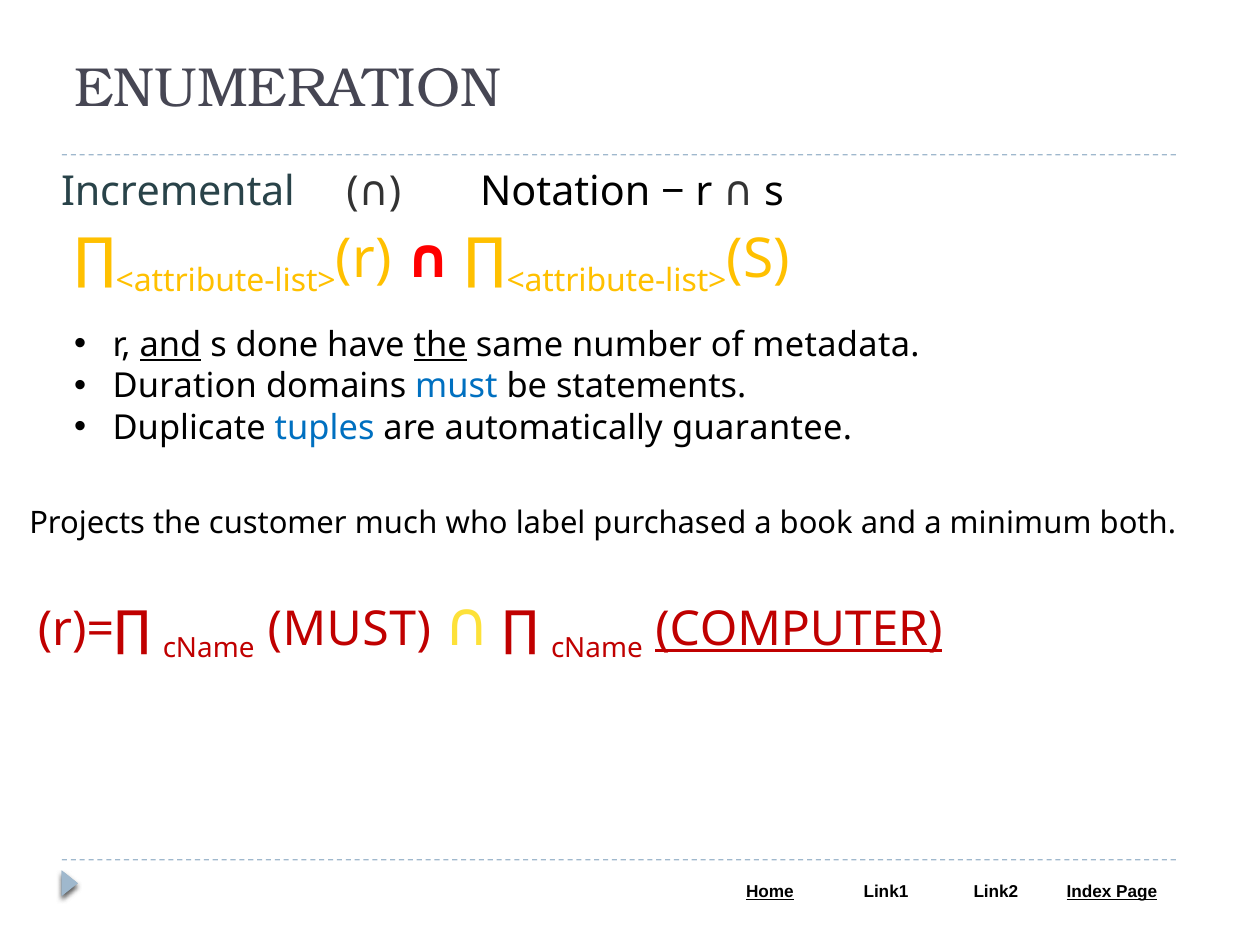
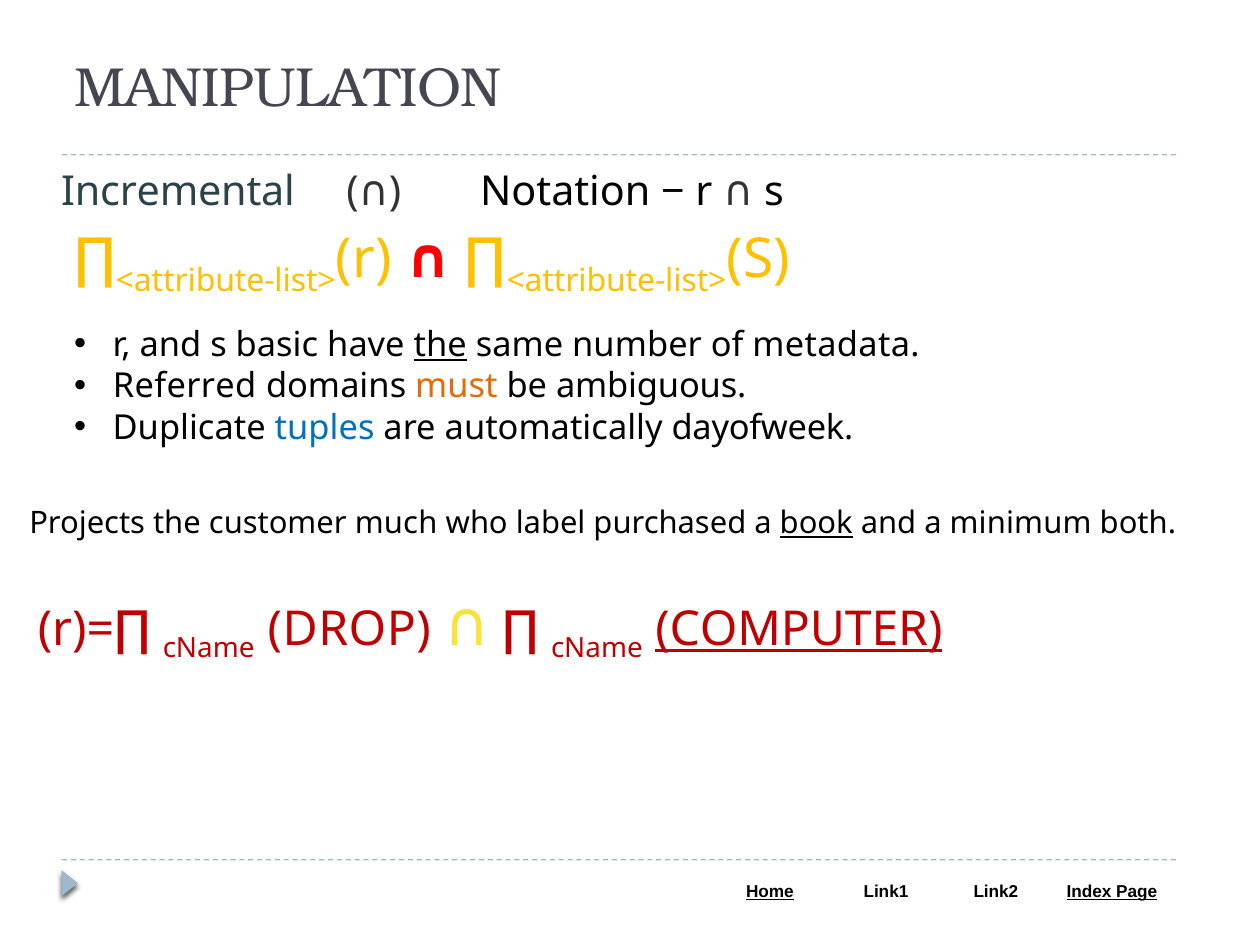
ENUMERATION: ENUMERATION -> MANIPULATION (288, 88)
and underline: present -> none (170, 346)
done: done -> basic (277, 346)
Duration: Duration -> Referred (185, 387)
must colour: blue -> orange (456, 387)
statements: statements -> ambiguous (651, 387)
guarantee: guarantee -> dayofweek (762, 428)
book underline: none -> present (816, 524)
cName MUST: MUST -> DROP (349, 630)
